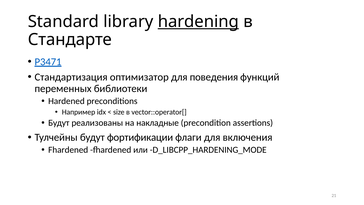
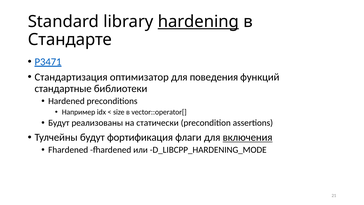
переменных: переменных -> стандартные (63, 88)
накладные: накладные -> статически (158, 123)
фортификации: фортификации -> фортификация (140, 137)
включения underline: none -> present (248, 137)
